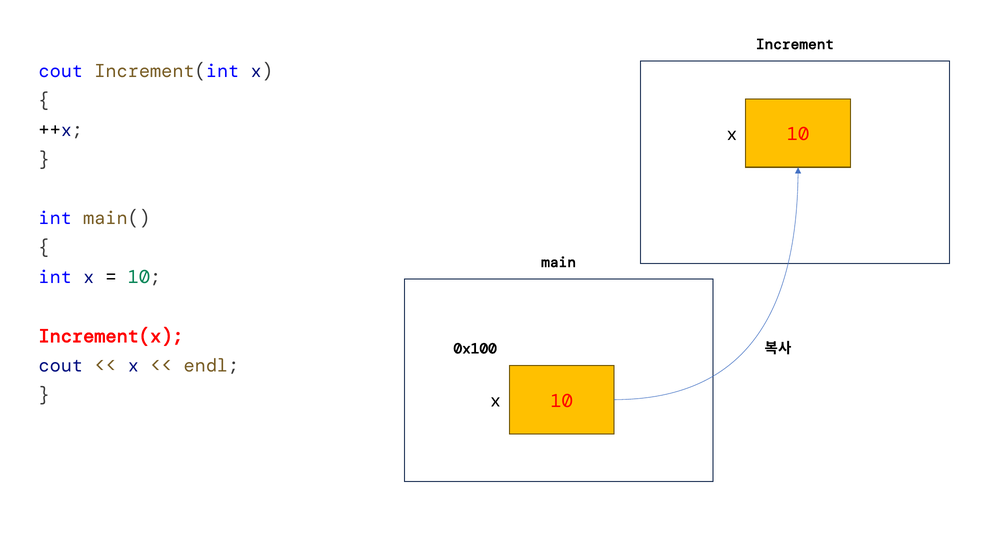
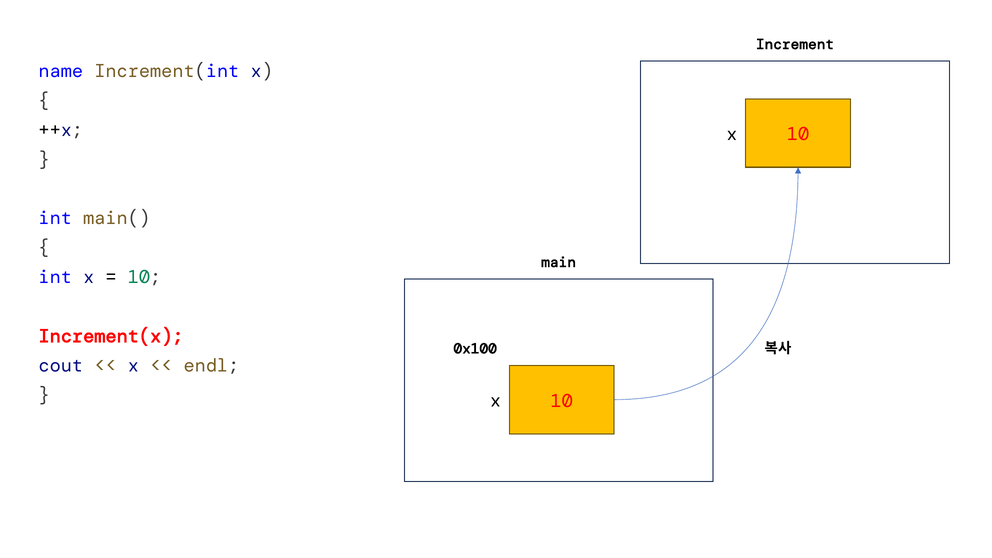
cout: cout -> name (61, 71)
